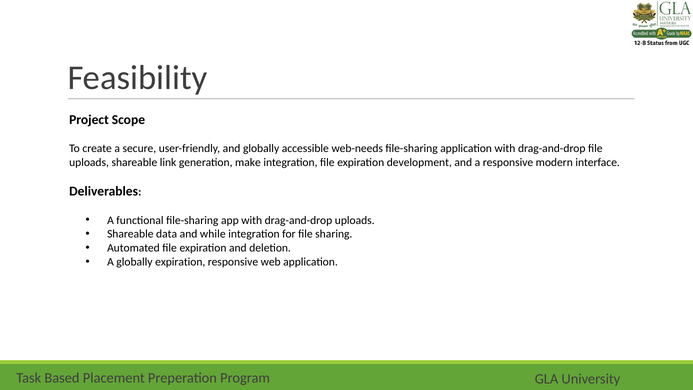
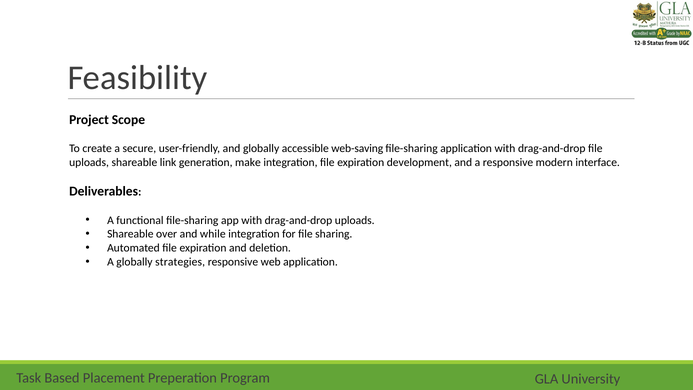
web-needs: web-needs -> web-saving (357, 149)
data: data -> over (167, 234)
globally expiration: expiration -> strategies (180, 262)
